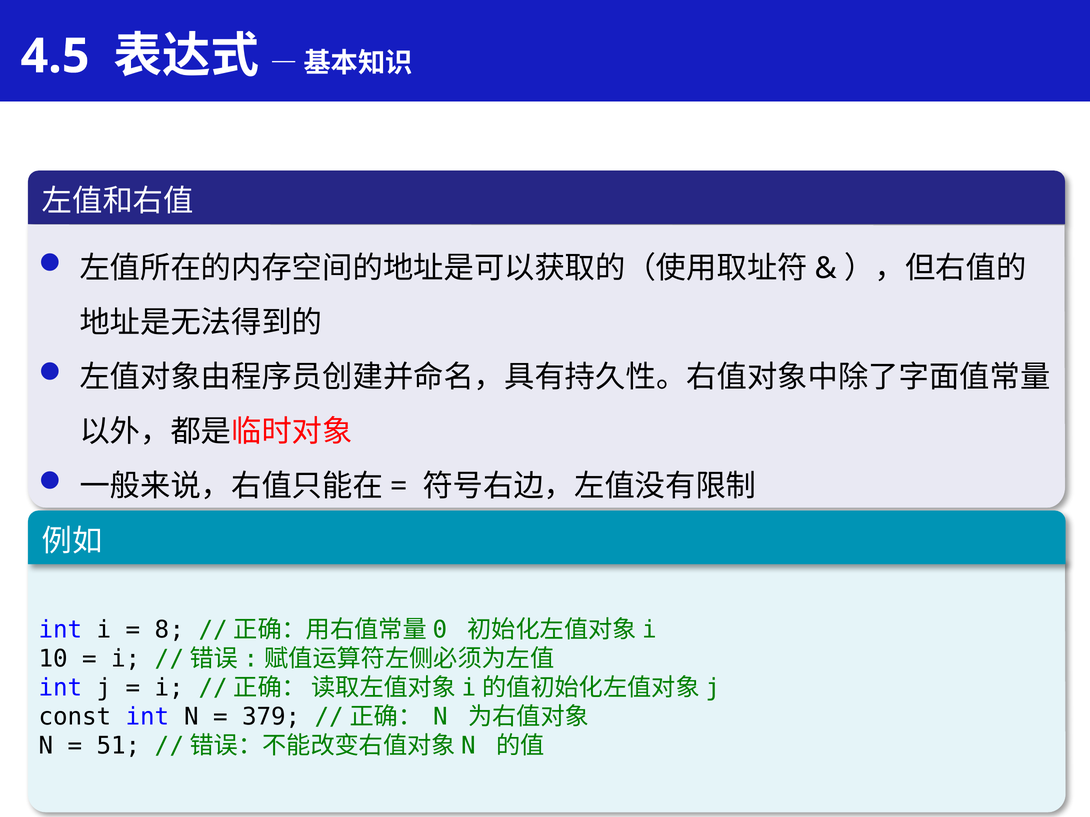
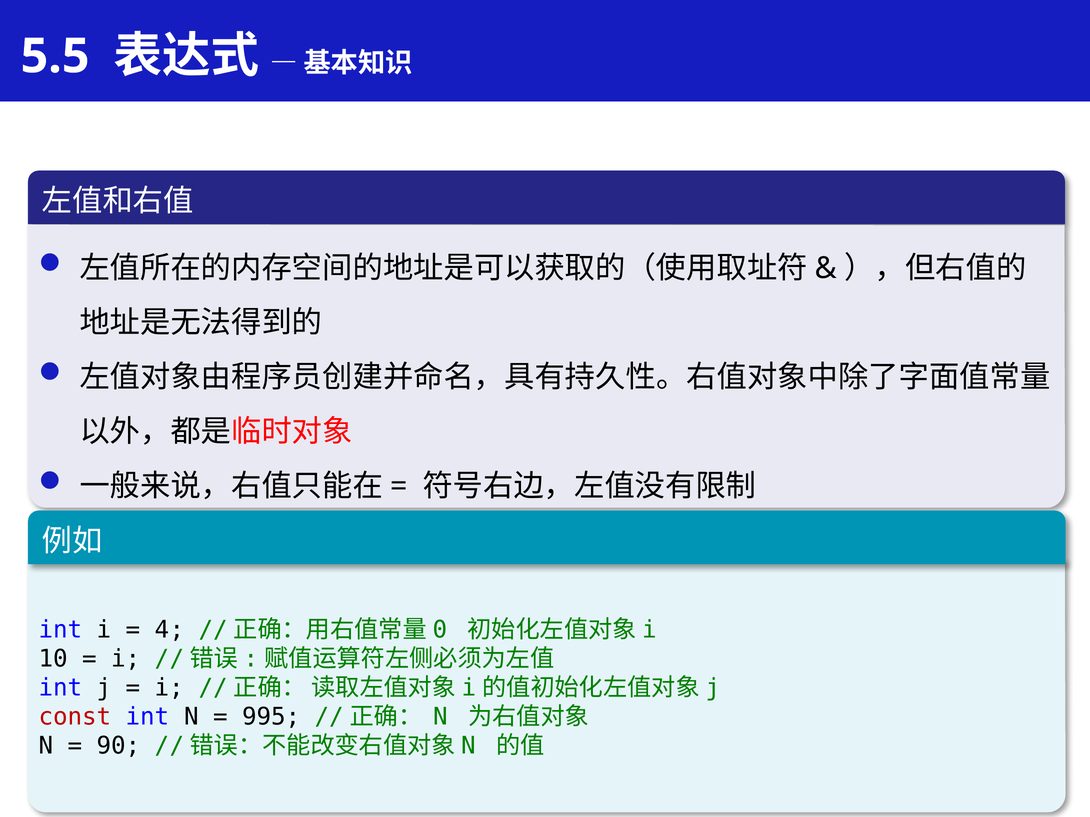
4.5: 4.5 -> 5.5 (55, 56)
8: 8 -> 4 (170, 630)
const colour: black -> red (75, 717)
379: 379 -> 995 (271, 717)
51: 51 -> 90 (119, 746)
